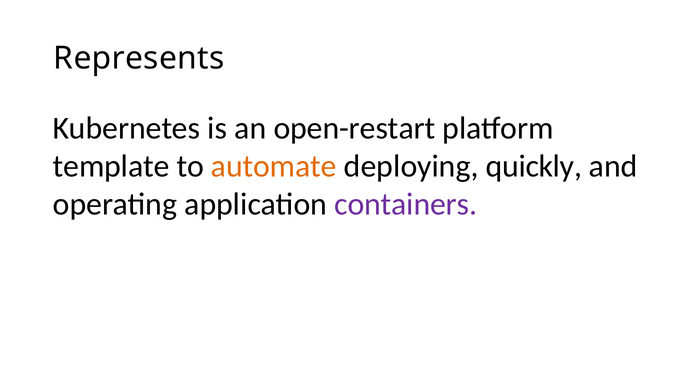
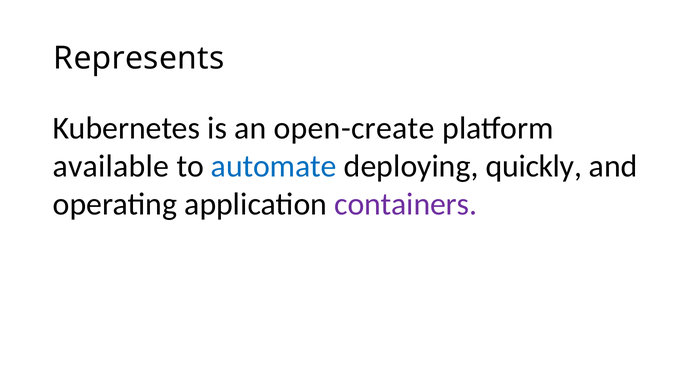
open-restart: open-restart -> open-create (354, 128)
template: template -> available (111, 166)
automate colour: orange -> blue (274, 166)
